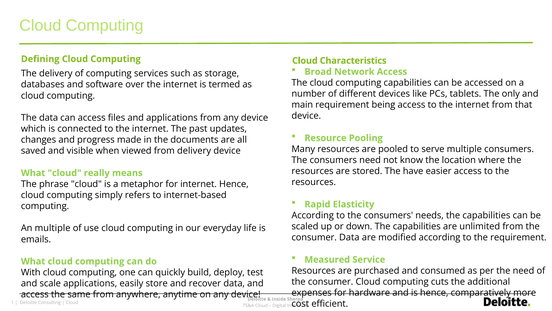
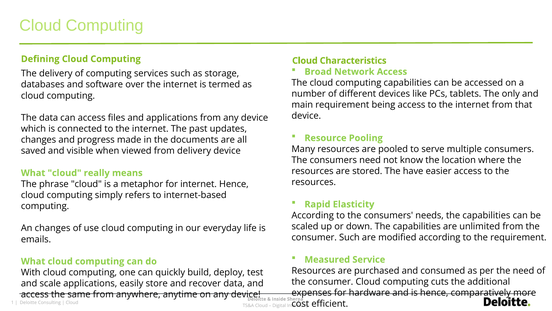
An multiple: multiple -> changes (53, 228)
consumer Data: Data -> Such (349, 237)
